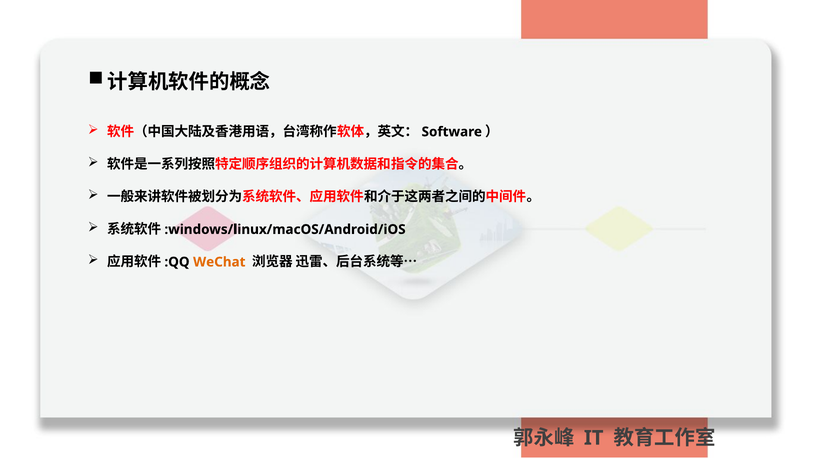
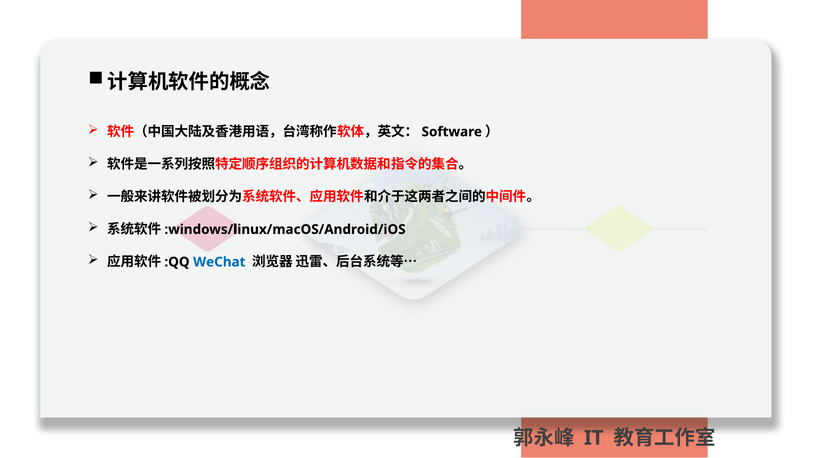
WeChat colour: orange -> blue (219, 262)
